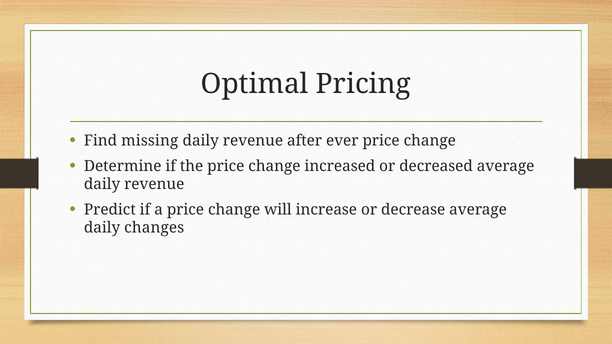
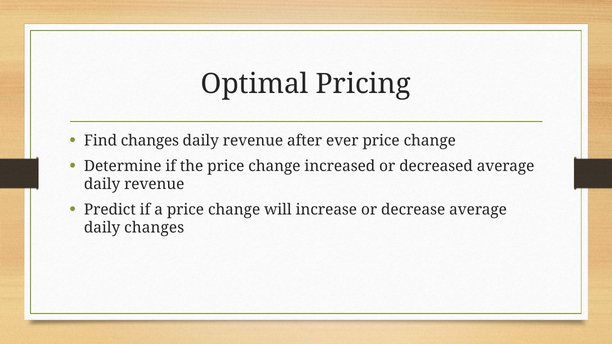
Find missing: missing -> changes (150, 141)
